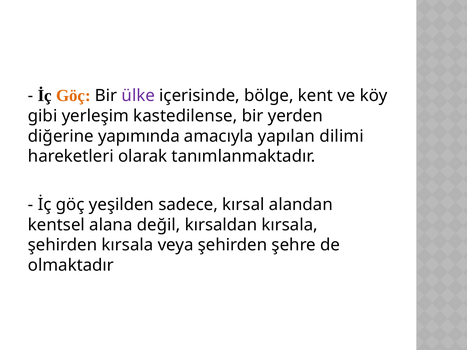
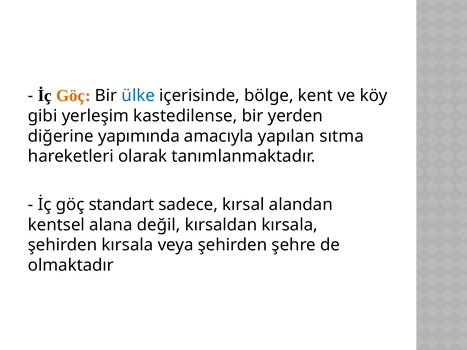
ülke colour: purple -> blue (138, 96)
dilimi: dilimi -> sıtma (342, 136)
yeşilden: yeşilden -> standart (122, 205)
